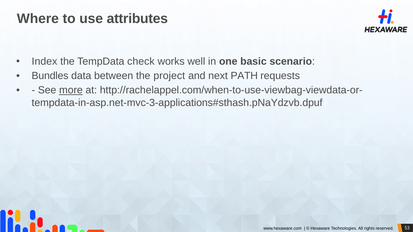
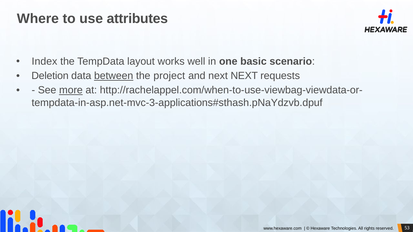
check: check -> layout (141, 61)
Bundles: Bundles -> Deletion (50, 76)
between underline: none -> present (114, 76)
next PATH: PATH -> NEXT (244, 76)
